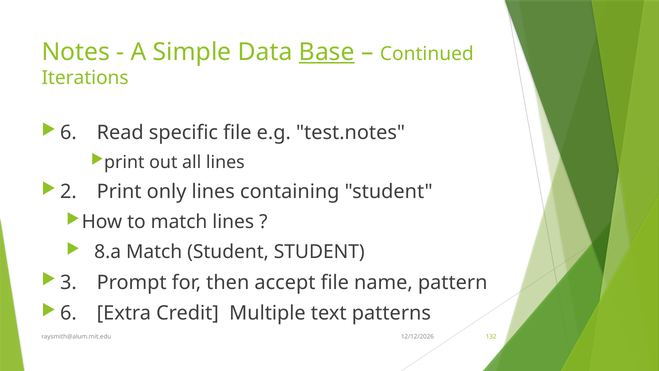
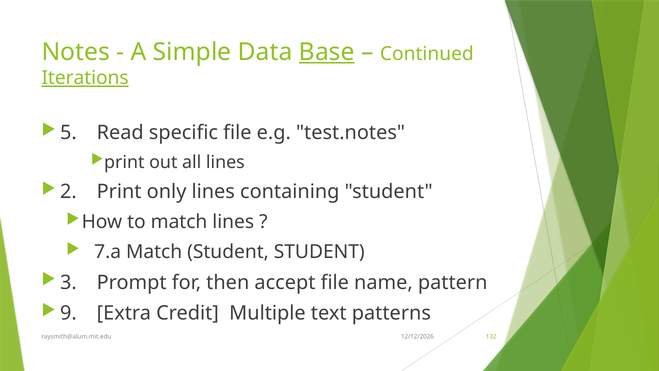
Iterations underline: none -> present (85, 78)
6: 6 -> 5 (68, 133)
8.a: 8.a -> 7.a (108, 252)
6: 6 -> 9 (68, 313)
